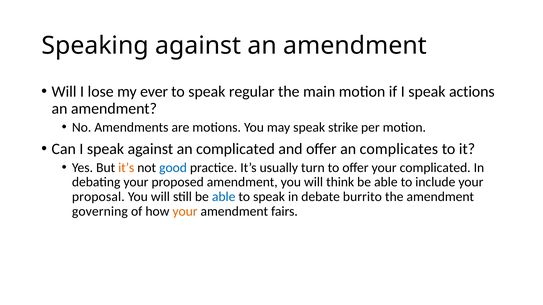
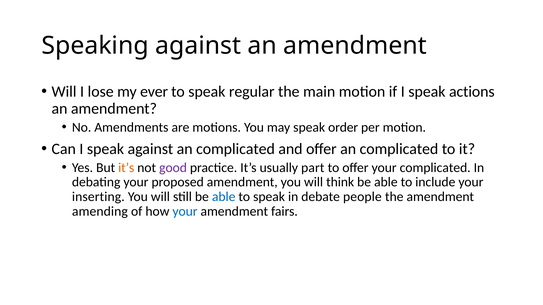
strike: strike -> order (343, 128)
offer an complicates: complicates -> complicated (399, 149)
good colour: blue -> purple (173, 168)
turn: turn -> part (313, 168)
proposal: proposal -> inserting (98, 197)
burrito: burrito -> people (362, 197)
governing: governing -> amending (100, 212)
your colour: orange -> blue (185, 212)
